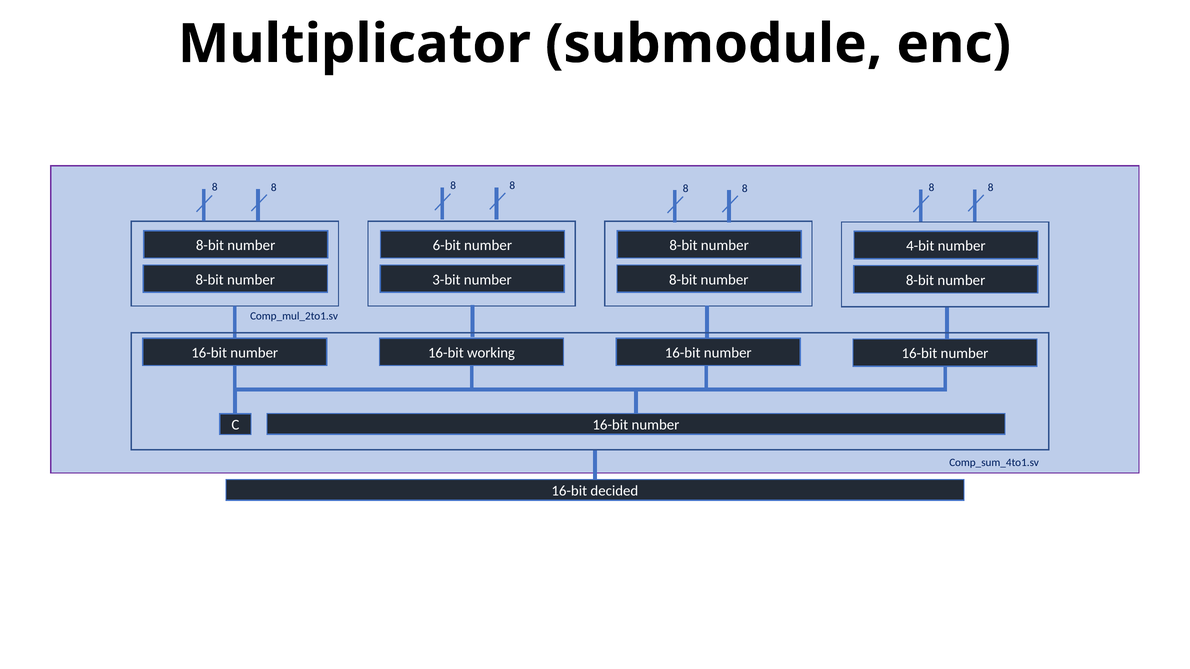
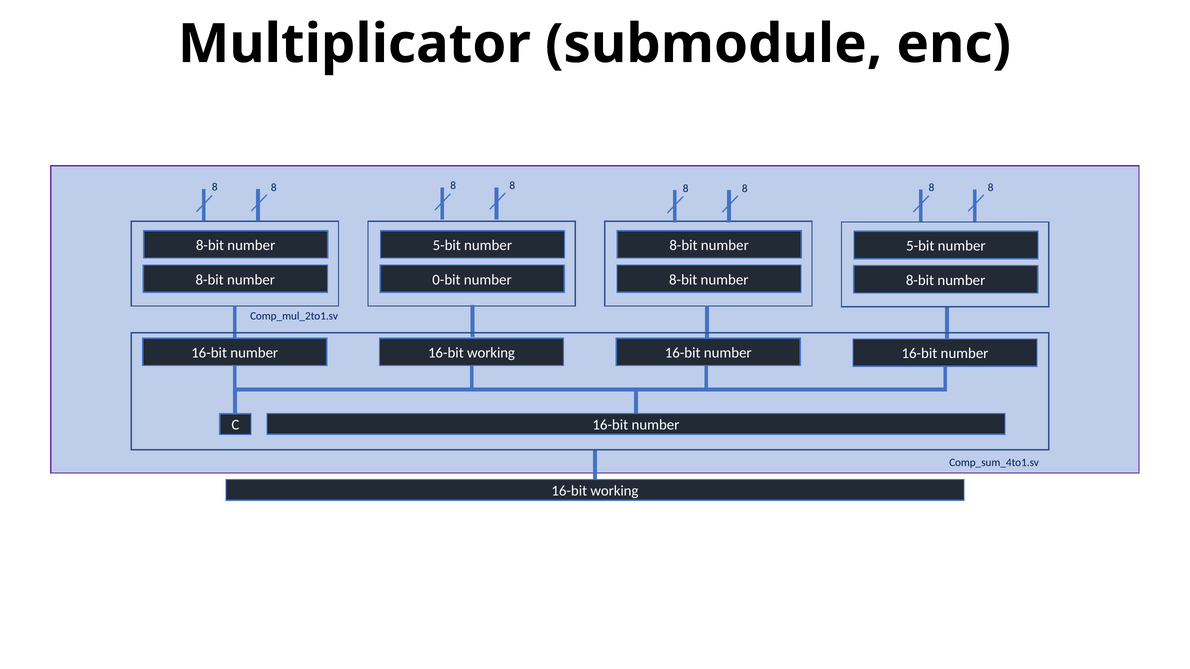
6-bit: 6-bit -> 5-bit (447, 246)
4-bit: 4-bit -> 5-bit (920, 246)
3-bit: 3-bit -> 0-bit (446, 280)
decided: decided -> working (614, 491)
